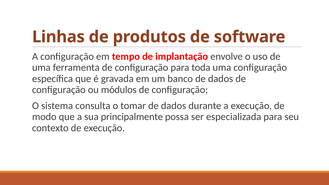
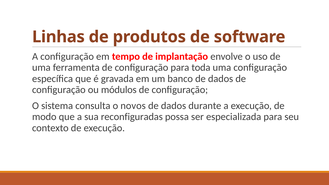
tomar: tomar -> novos (133, 106)
principalmente: principalmente -> reconfiguradas (132, 117)
